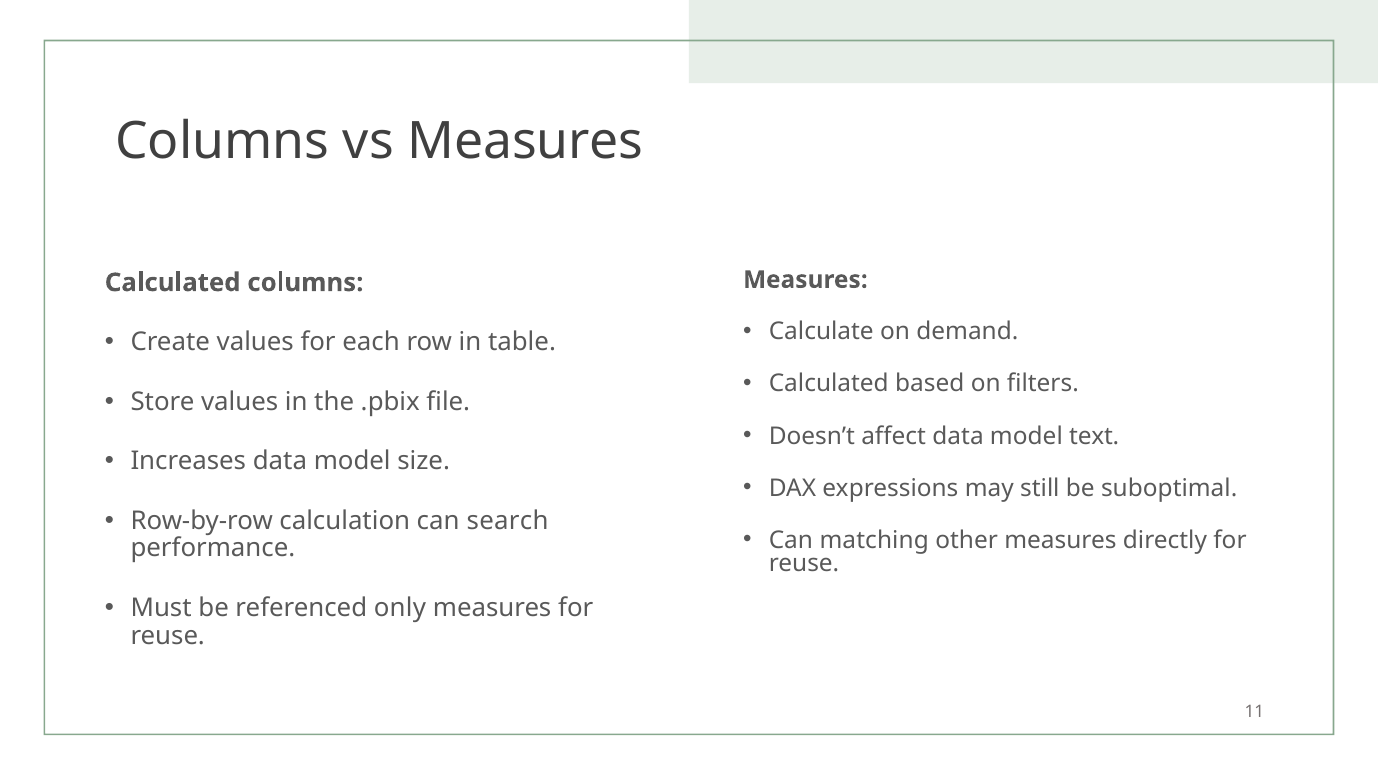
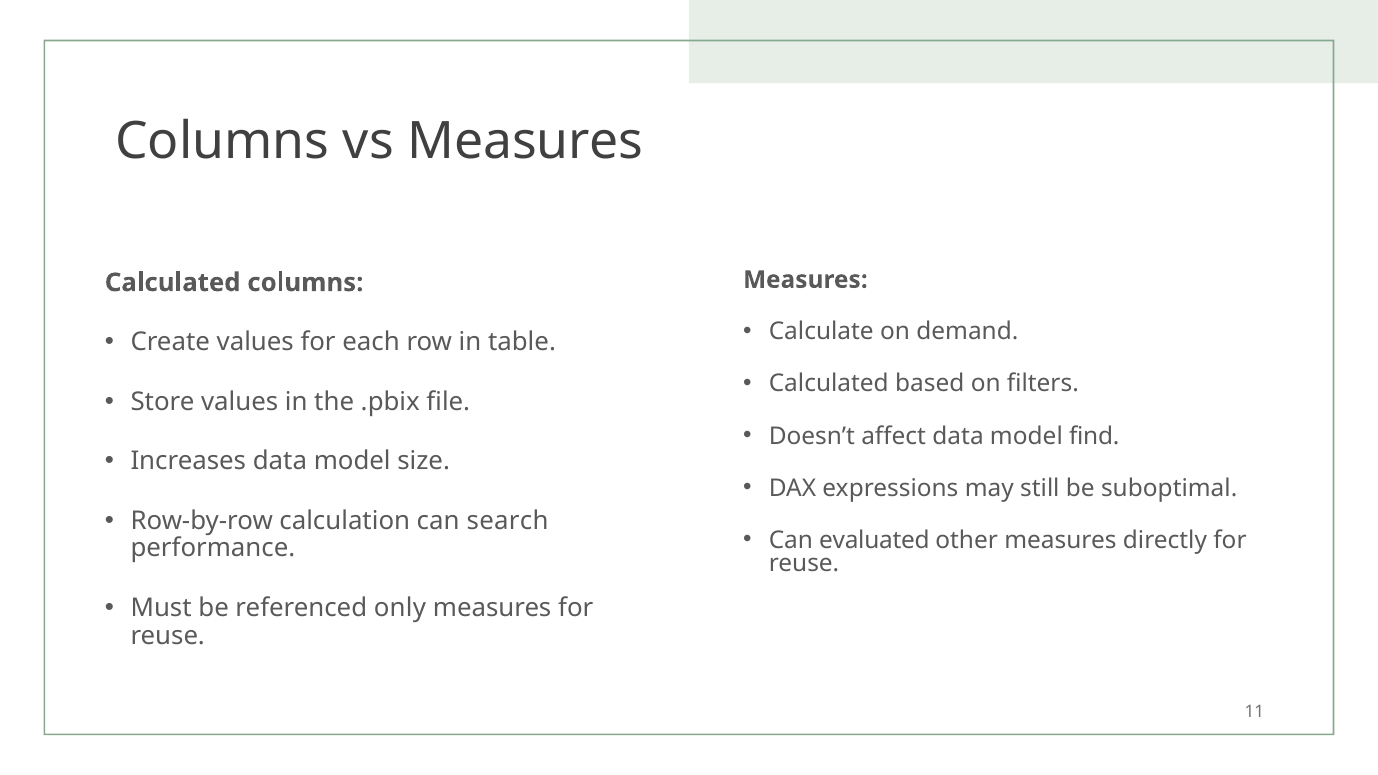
text: text -> find (1094, 436)
matching: matching -> evaluated (874, 540)
